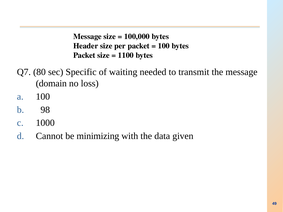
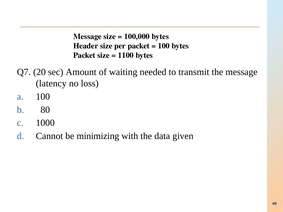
80: 80 -> 20 (39, 72)
Specific: Specific -> Amount (81, 72)
domain: domain -> latency (51, 83)
98: 98 -> 80 (45, 110)
